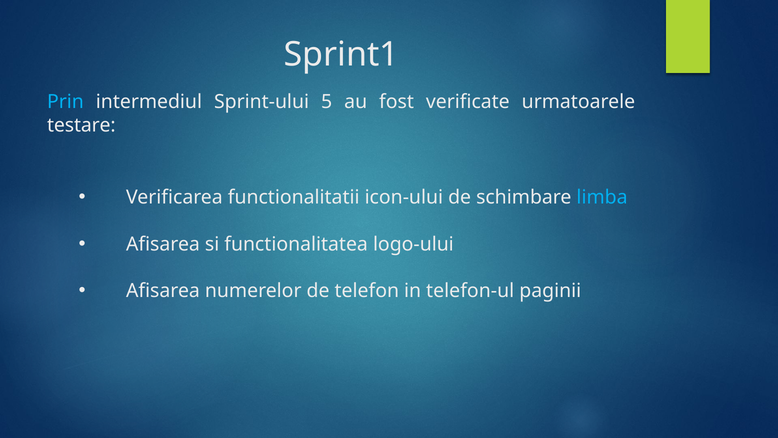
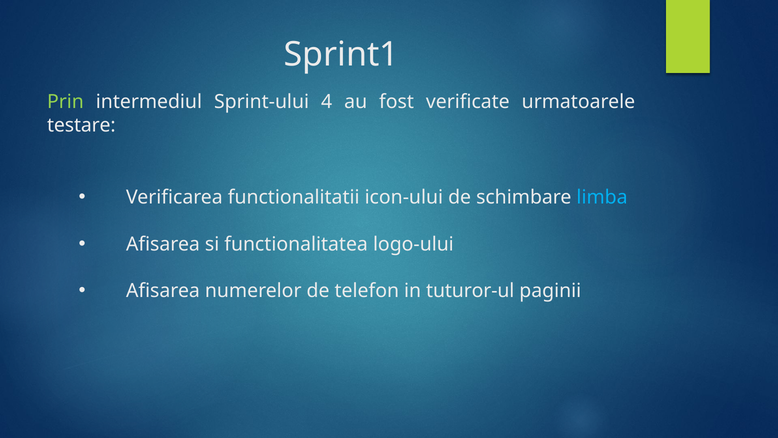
Prin colour: light blue -> light green (65, 102)
5: 5 -> 4 (327, 102)
telefon-ul: telefon-ul -> tuturor-ul (470, 291)
